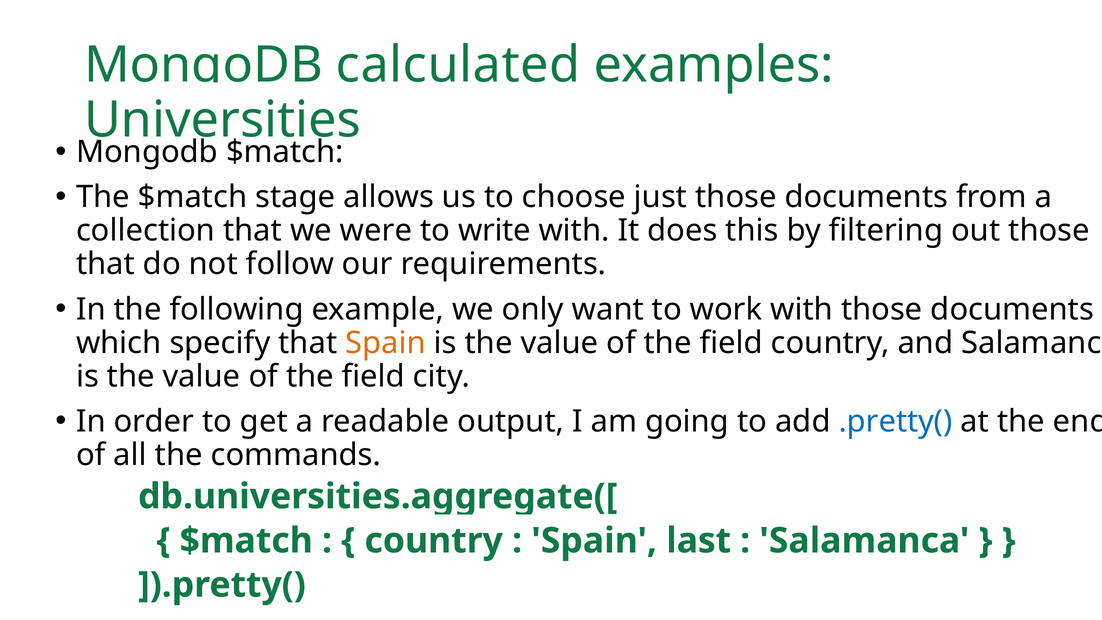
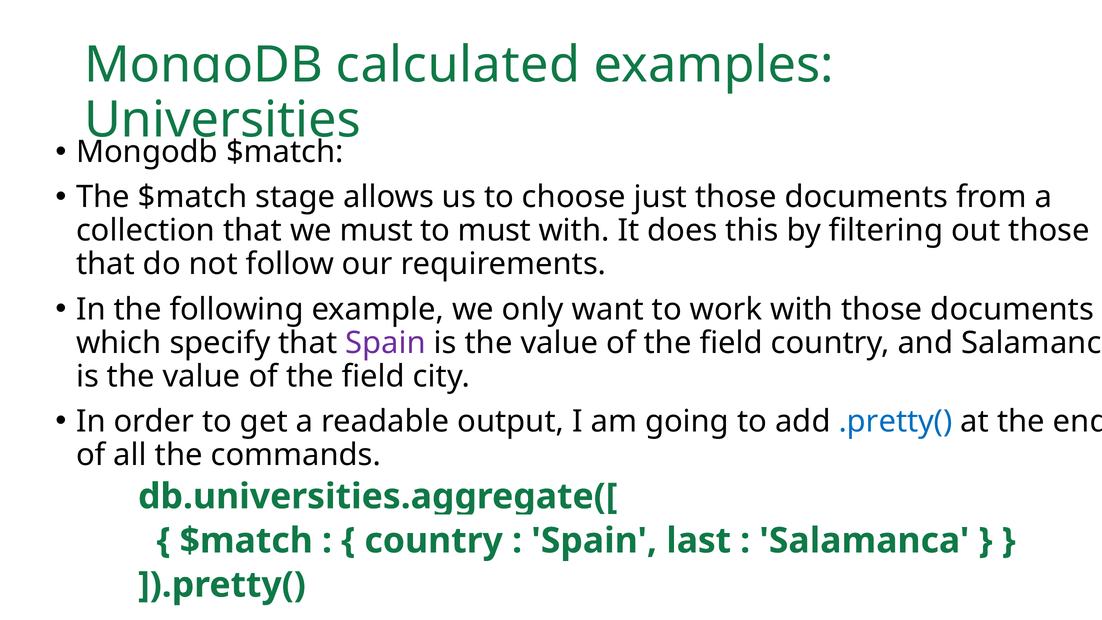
we were: were -> must (376, 231)
to write: write -> must (494, 231)
Spain colour: orange -> purple (386, 343)
